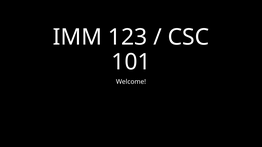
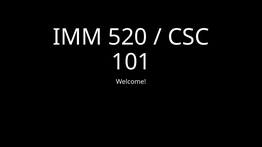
123: 123 -> 520 (128, 37)
